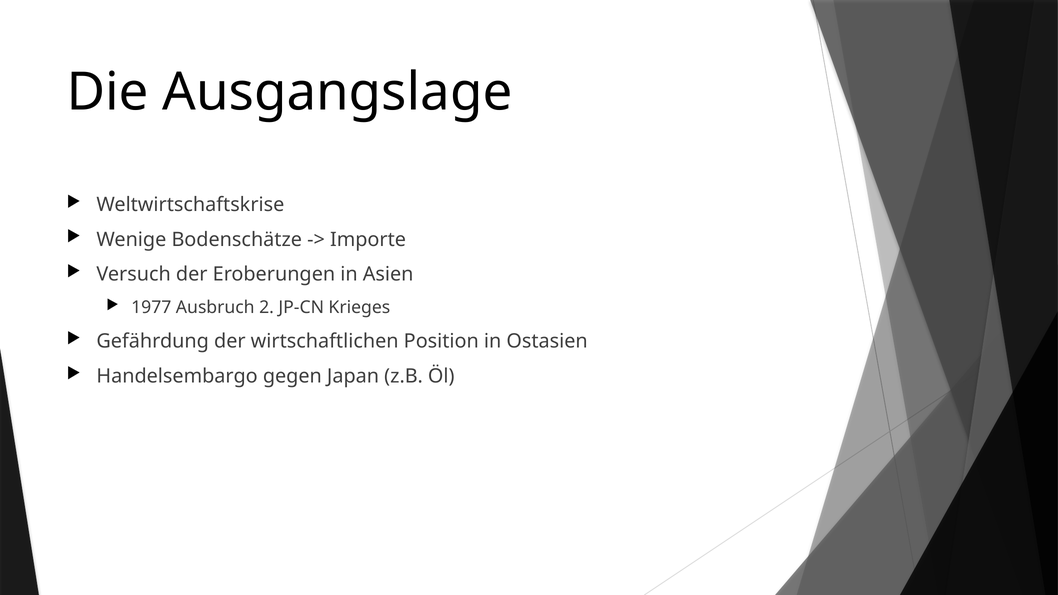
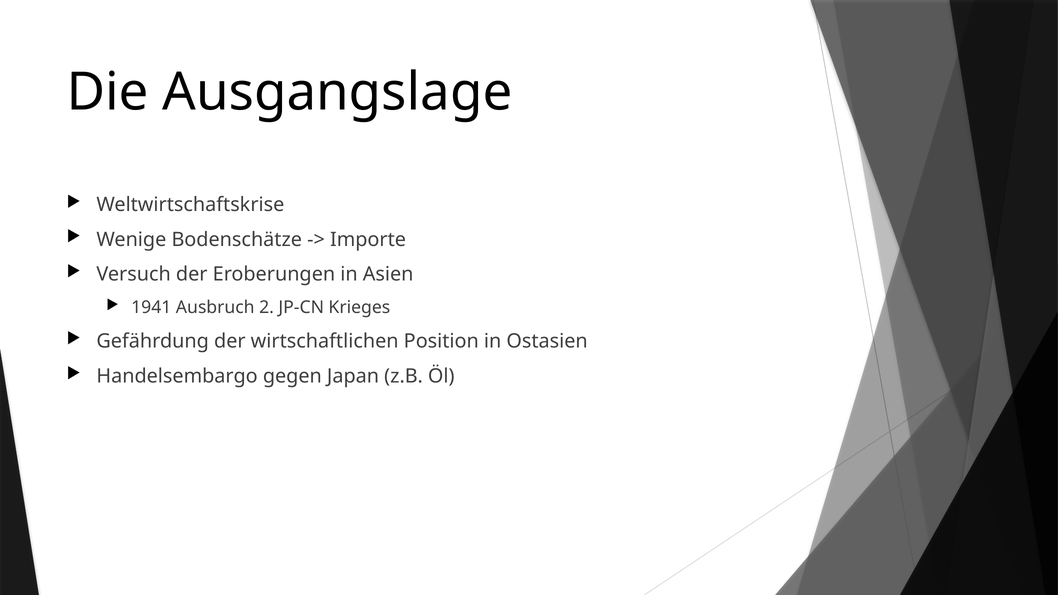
1977: 1977 -> 1941 (151, 308)
